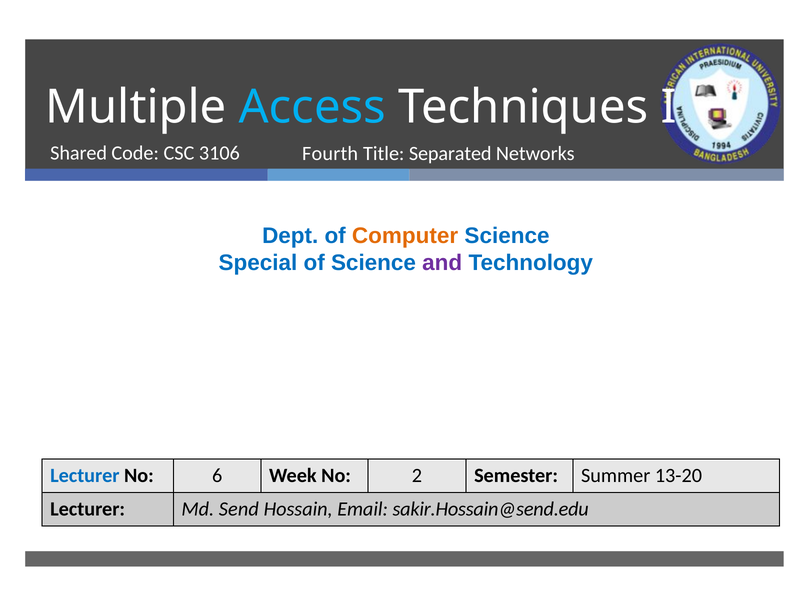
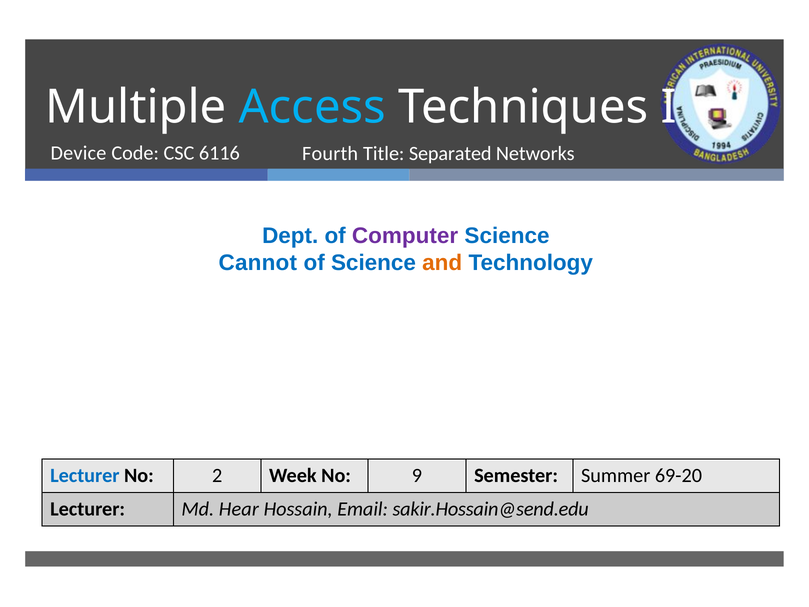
Shared: Shared -> Device (78, 153)
3106: 3106 -> 6116 (219, 153)
Computer colour: orange -> purple (405, 236)
Special: Special -> Cannot (258, 262)
and colour: purple -> orange (442, 262)
6: 6 -> 2 (217, 475)
2: 2 -> 9 (417, 475)
13-20: 13-20 -> 69-20 (678, 475)
Send: Send -> Hear (239, 509)
